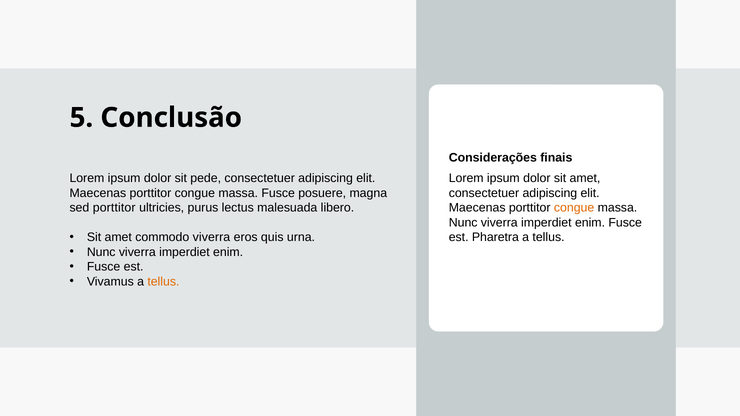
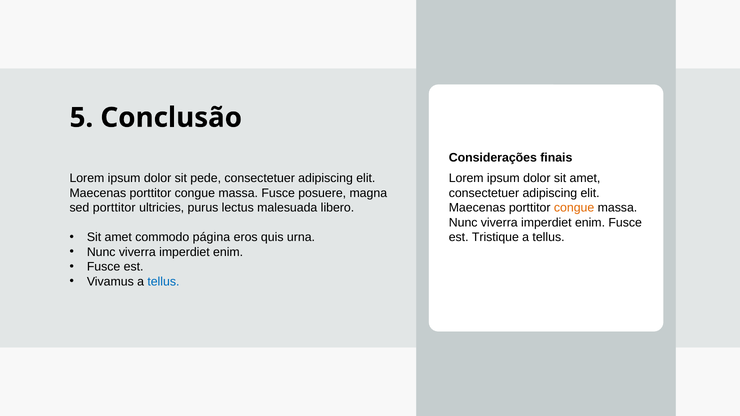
commodo viverra: viverra -> página (211, 237)
Pharetra: Pharetra -> Tristique (495, 237)
tellus colour: orange -> blue (163, 282)
